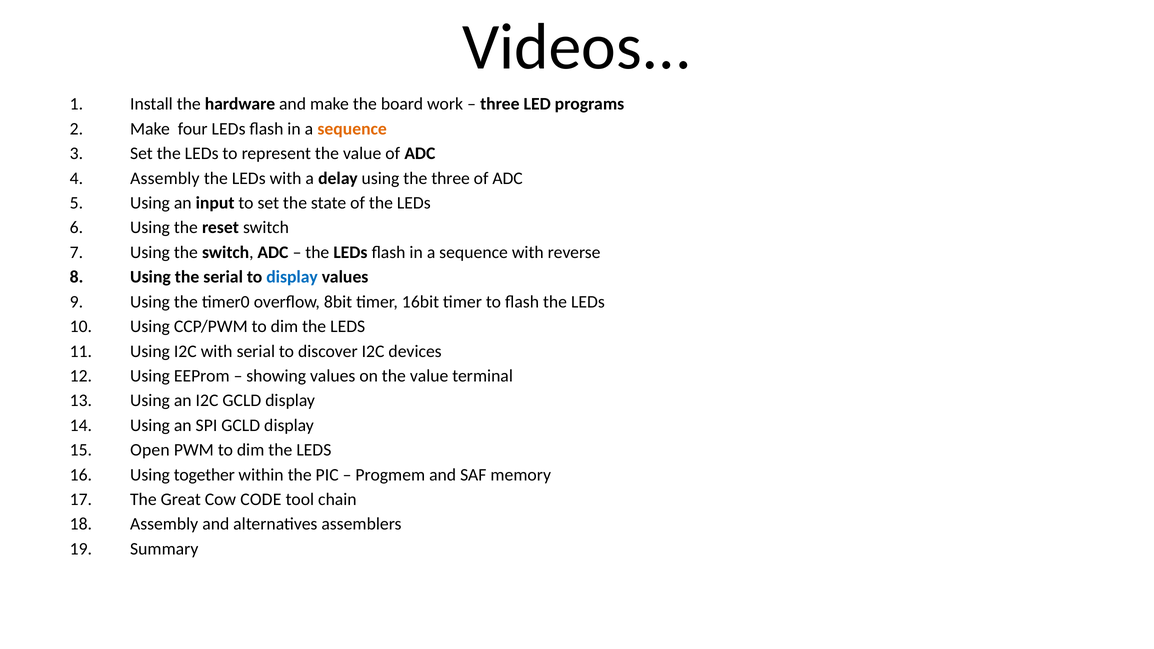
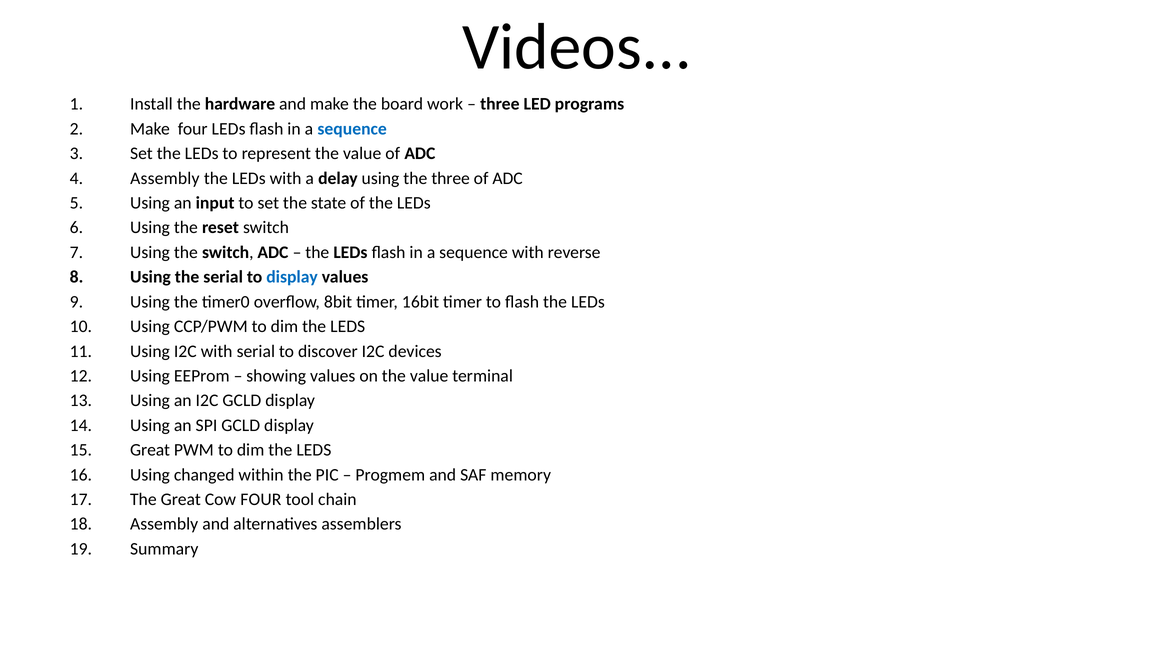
sequence colour: orange -> blue (352, 129)
Open: Open -> Great (150, 450)
together: together -> changed (204, 475)
Cow CODE: CODE -> FOUR (261, 500)
